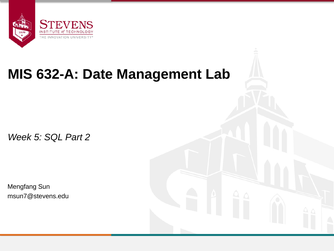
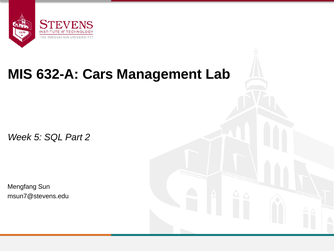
Date: Date -> Cars (98, 74)
